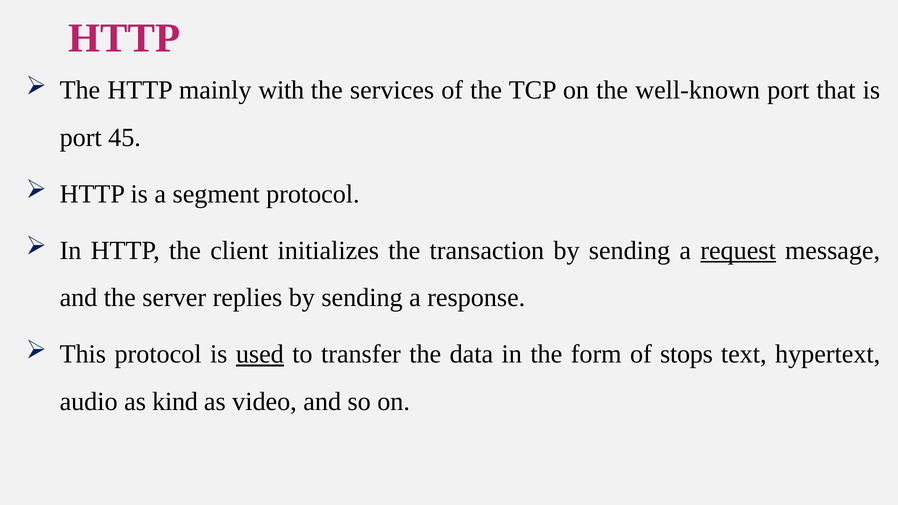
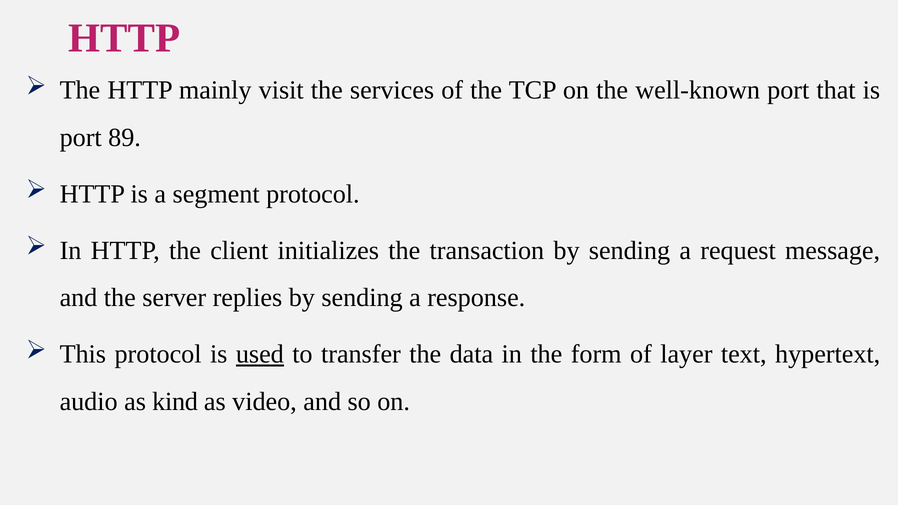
with: with -> visit (281, 90)
45: 45 -> 89 (125, 138)
request underline: present -> none (738, 251)
stops: stops -> layer (686, 354)
